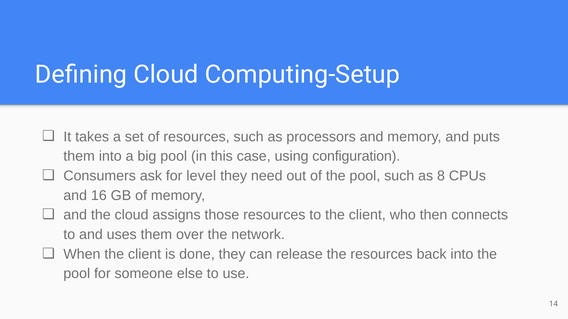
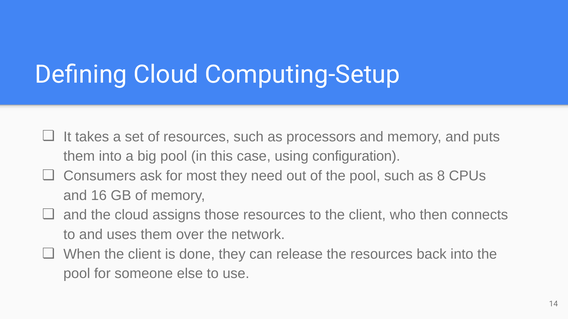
level: level -> most (201, 176)
